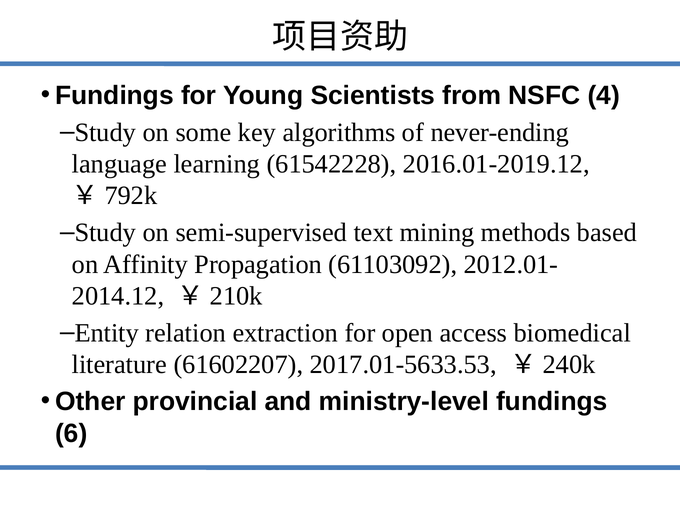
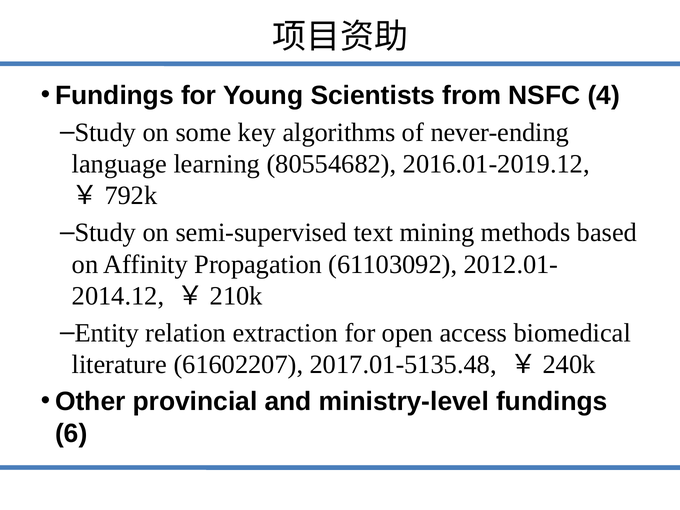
61542228: 61542228 -> 80554682 (331, 164)
2017.01-5633.53: 2017.01-5633.53 -> 2017.01-5135.48 (403, 365)
